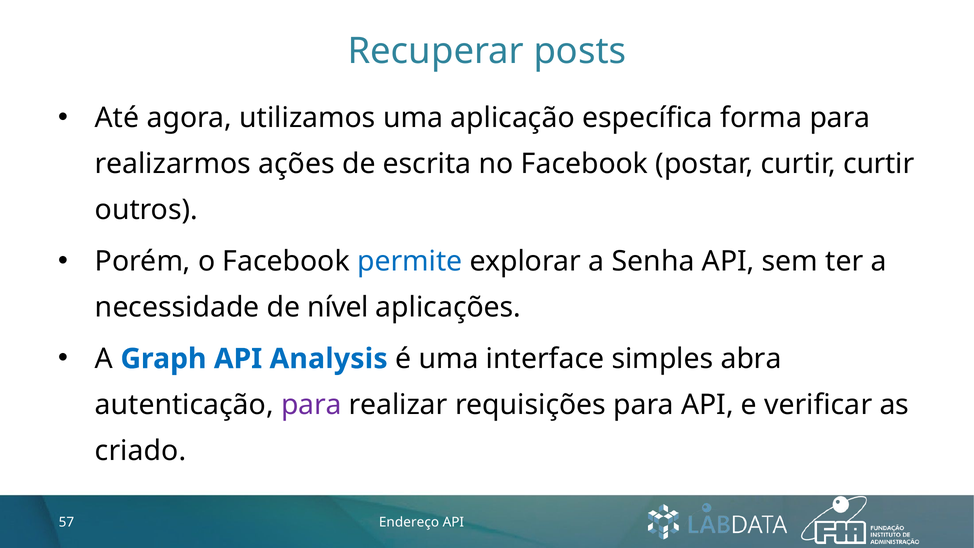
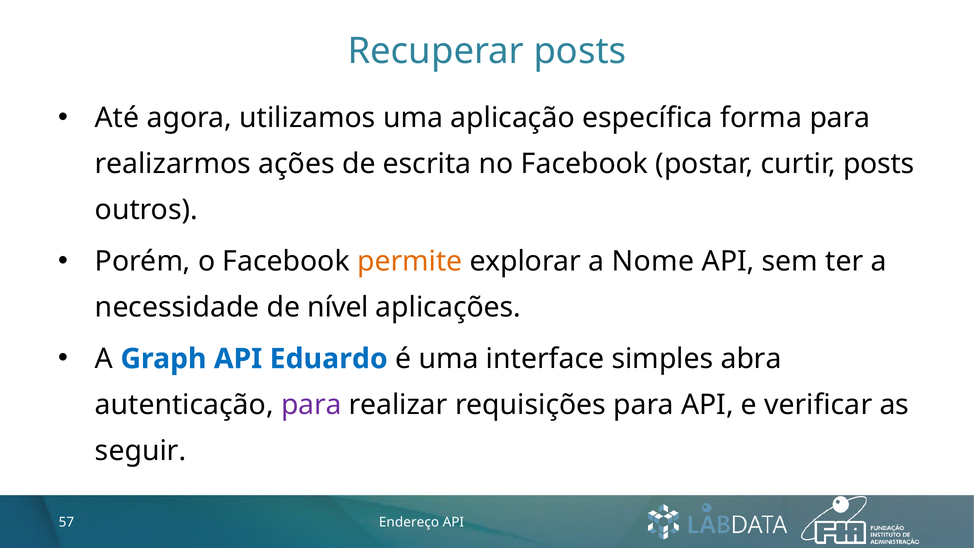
curtir curtir: curtir -> posts (879, 164)
permite colour: blue -> orange (410, 261)
Senha: Senha -> Nome (653, 261)
Analysis: Analysis -> Eduardo (329, 359)
criado: criado -> seguir (141, 451)
